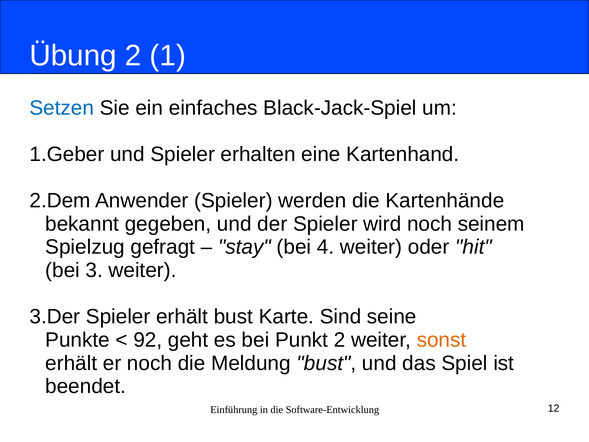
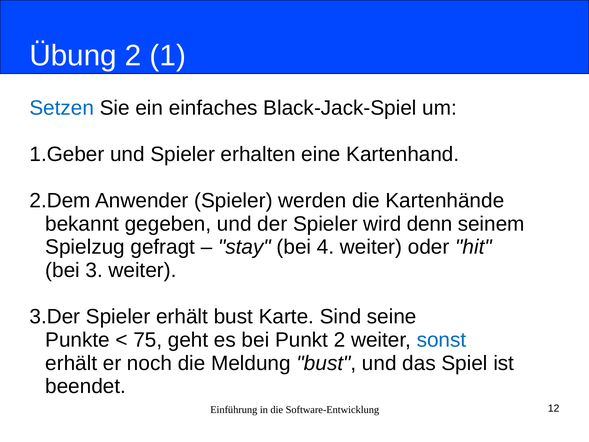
wird noch: noch -> denn (430, 224)
92: 92 -> 75 (148, 340)
sonst colour: orange -> blue (441, 340)
